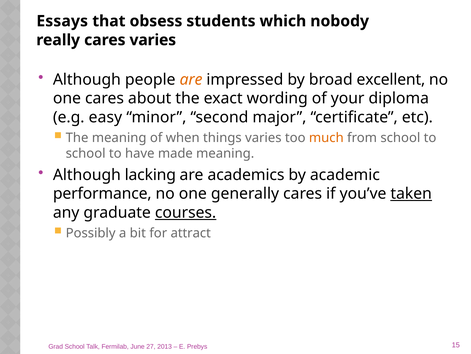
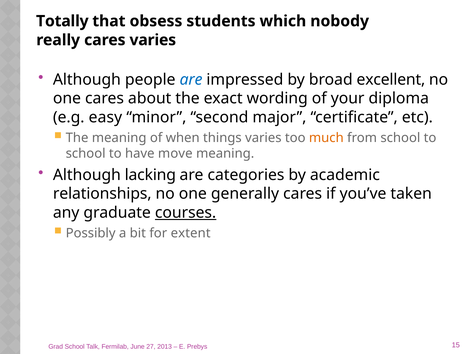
Essays: Essays -> Totally (62, 21)
are colour: orange -> blue (191, 79)
made: made -> move (175, 153)
academics: academics -> categories (246, 174)
performance: performance -> relationships (102, 193)
taken underline: present -> none (411, 193)
attract: attract -> extent (191, 233)
